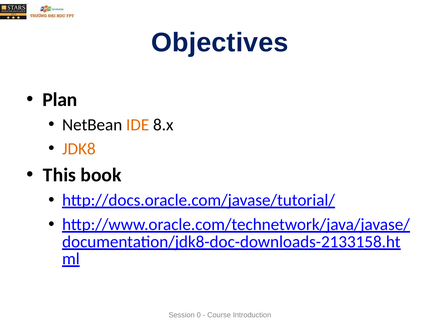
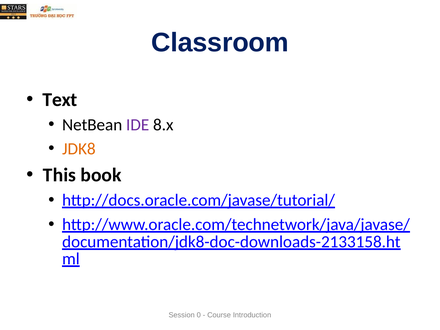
Objectives: Objectives -> Classroom (220, 43)
Plan: Plan -> Text (60, 100)
IDE colour: orange -> purple (138, 125)
